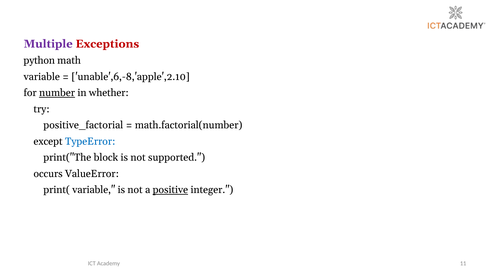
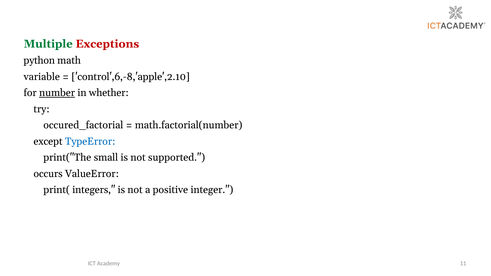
Multiple colour: purple -> green (48, 44)
unable',6,-8,'apple',2.10: unable',6,-8,'apple',2.10 -> control',6,-8,'apple',2.10 (131, 77)
positive_factorial: positive_factorial -> occured_factorial (83, 125)
block: block -> small (106, 158)
print( variable: variable -> integers (94, 190)
positive underline: present -> none (170, 190)
